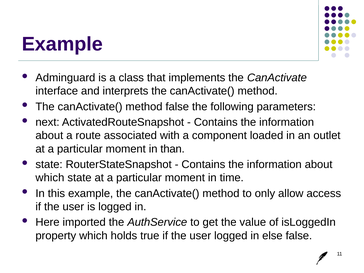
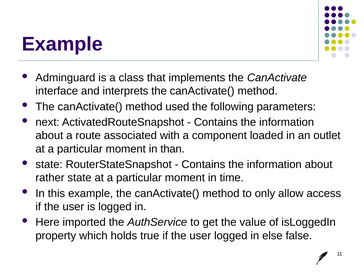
method false: false -> used (177, 107)
which: which -> rather (50, 178)
